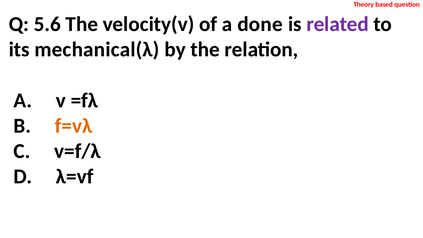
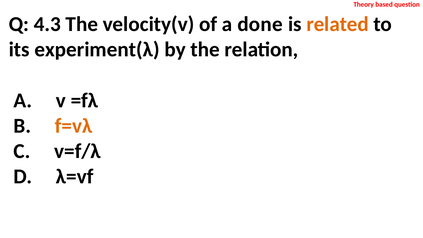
5.6: 5.6 -> 4.3 (47, 24)
related colour: purple -> orange (338, 24)
mechanical(λ: mechanical(λ -> experiment(λ (97, 50)
